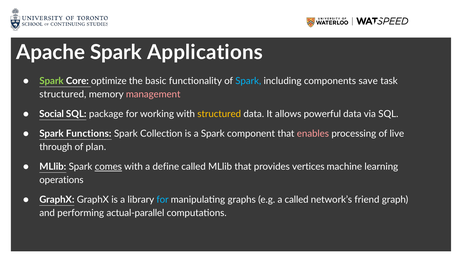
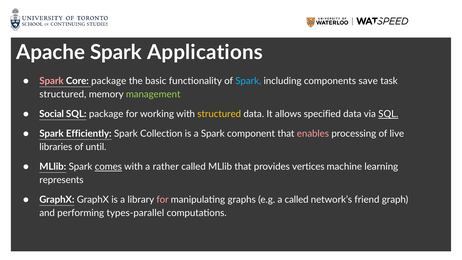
Spark colour: light green -> pink (52, 81)
Core optimize: optimize -> package (109, 81)
management colour: pink -> light green (153, 94)
powerful: powerful -> specified (322, 114)
SQL underline: none -> present (388, 114)
Functions: Functions -> Efficiently (89, 134)
through: through -> libraries (56, 147)
plan: plan -> until (96, 147)
define: define -> rather (166, 167)
operations: operations -> represents (61, 180)
for colour: light blue -> pink (163, 200)
actual-parallel: actual-parallel -> types-parallel (135, 213)
